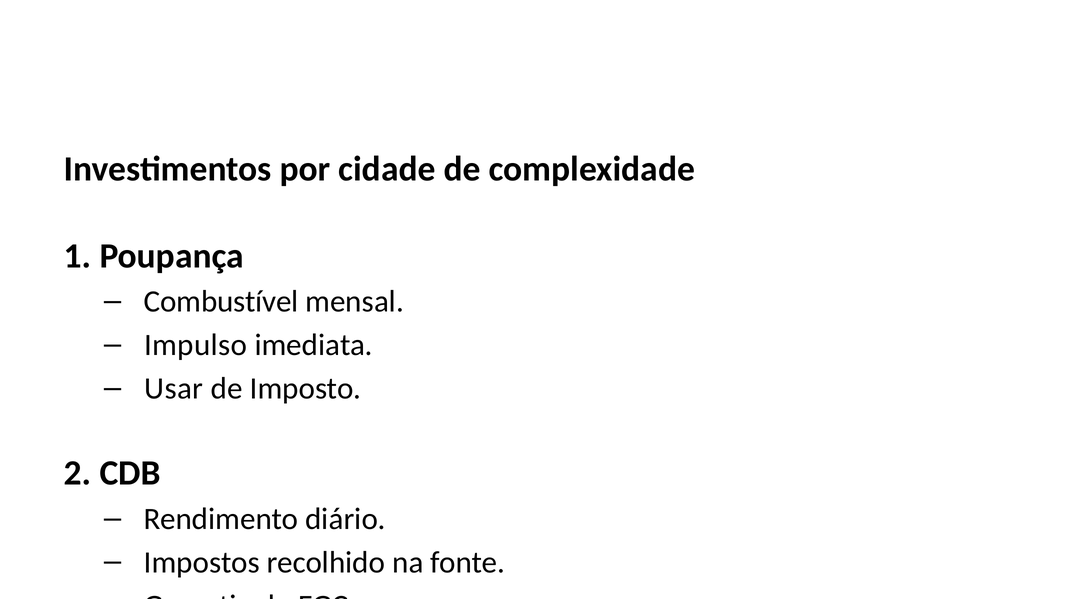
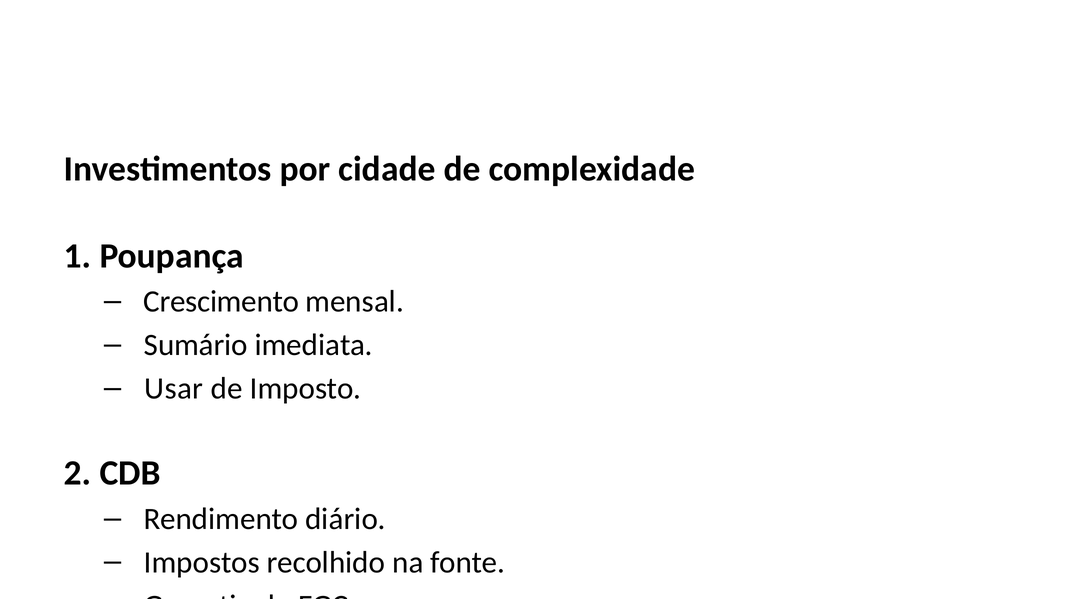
Combustível: Combustível -> Crescimento (221, 302)
Impulso: Impulso -> Sumário (196, 346)
